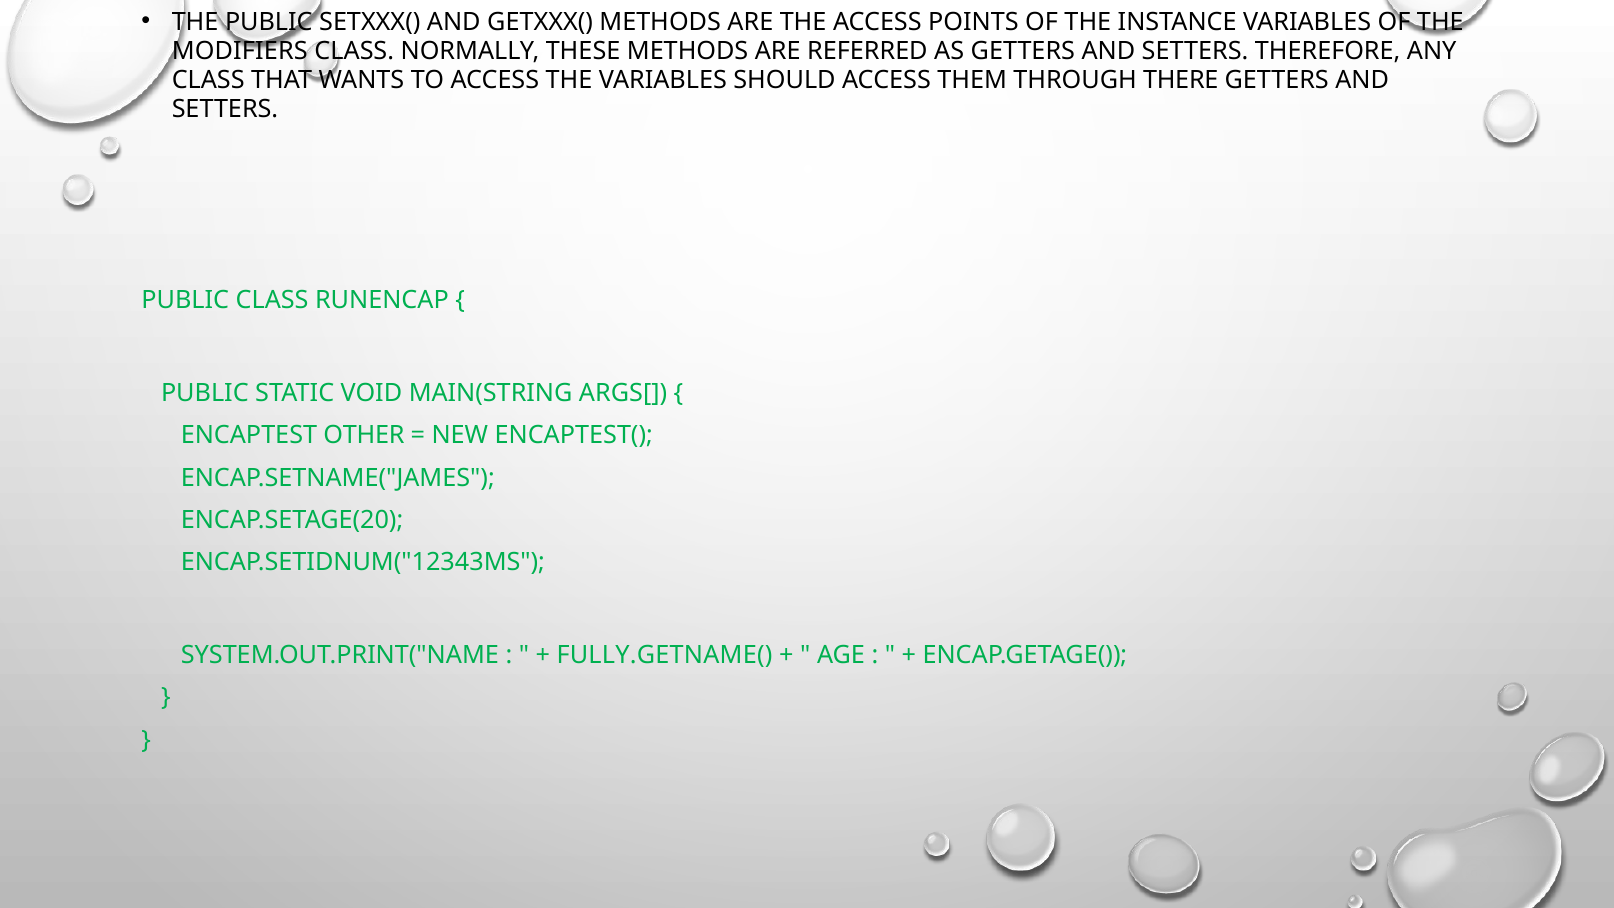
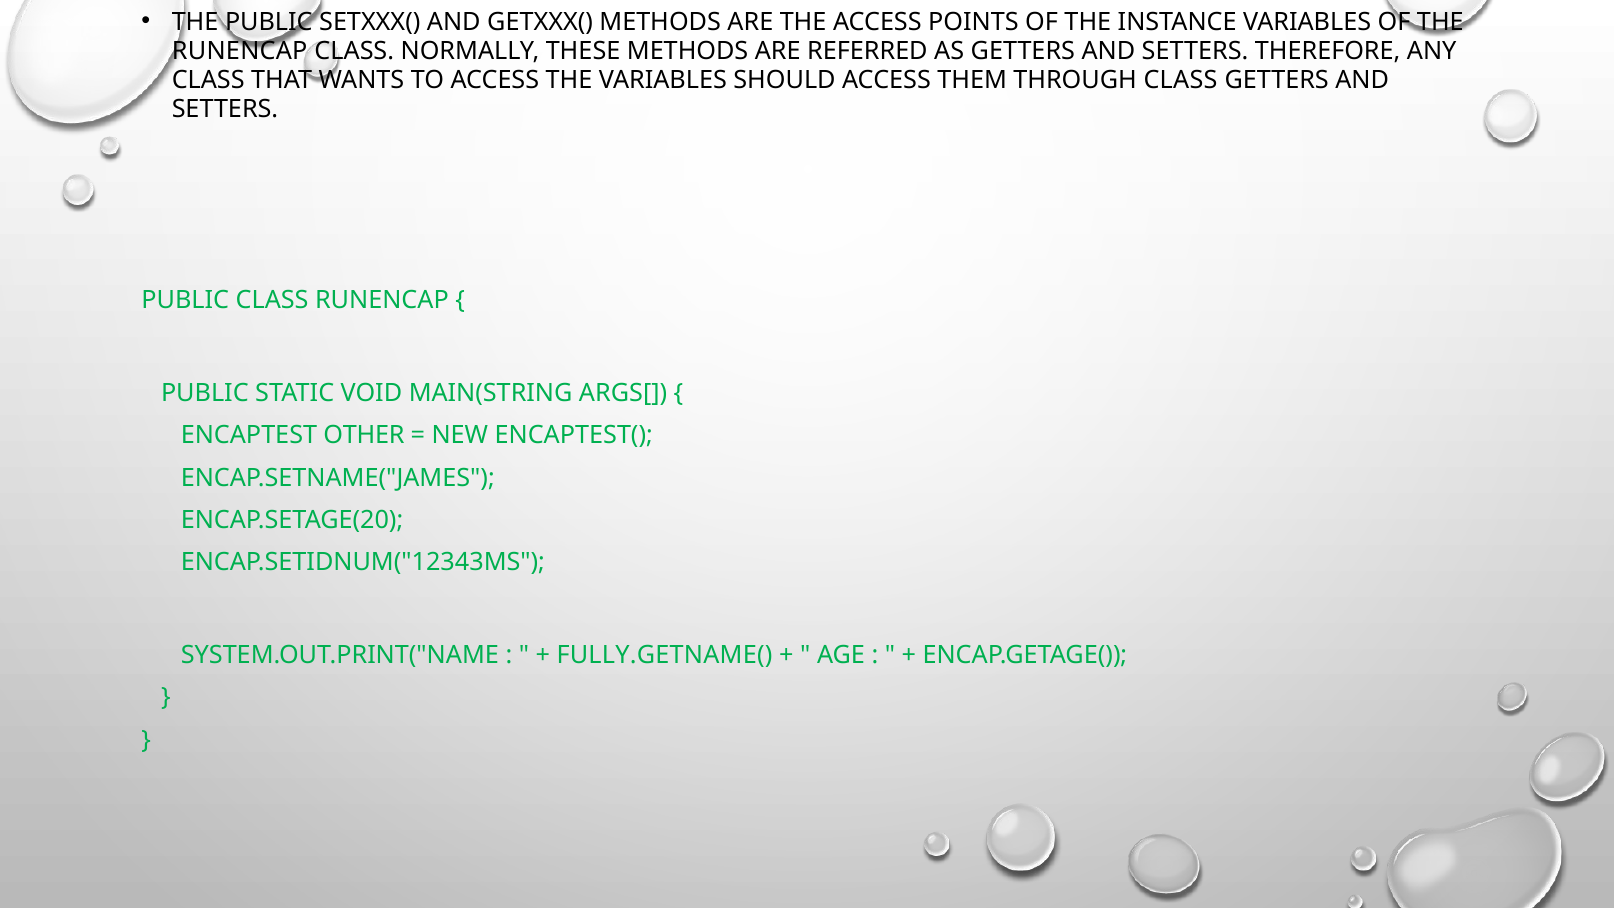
MODIFIERS: MODIFIERS -> RUNENCAP (240, 51)
THROUGH THERE: THERE -> CLASS (1181, 80)
